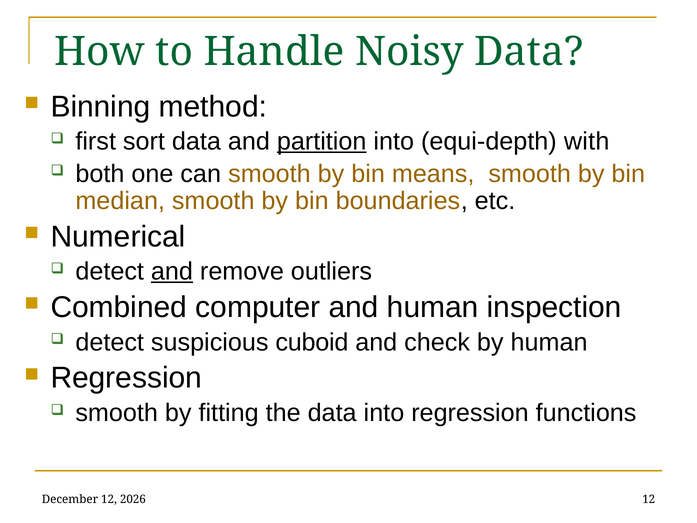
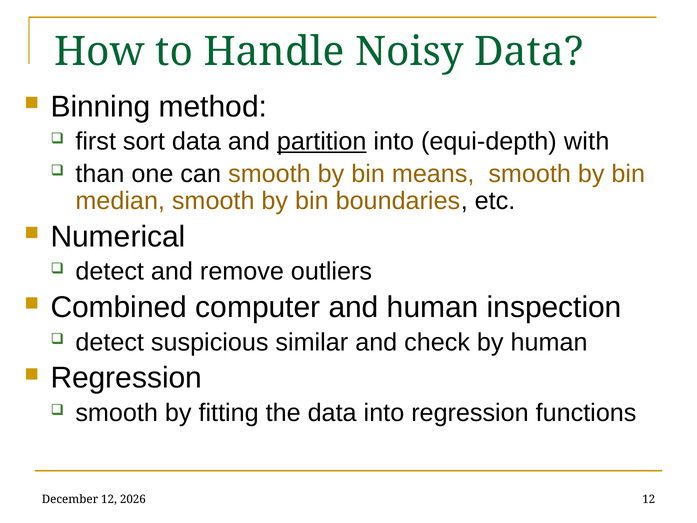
both: both -> than (100, 174)
and underline: present -> none (172, 271)
cuboid: cuboid -> similar (312, 342)
